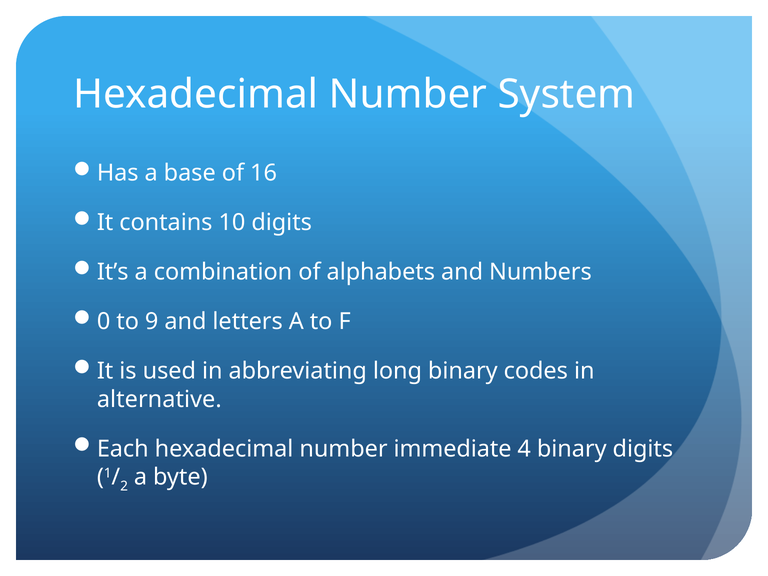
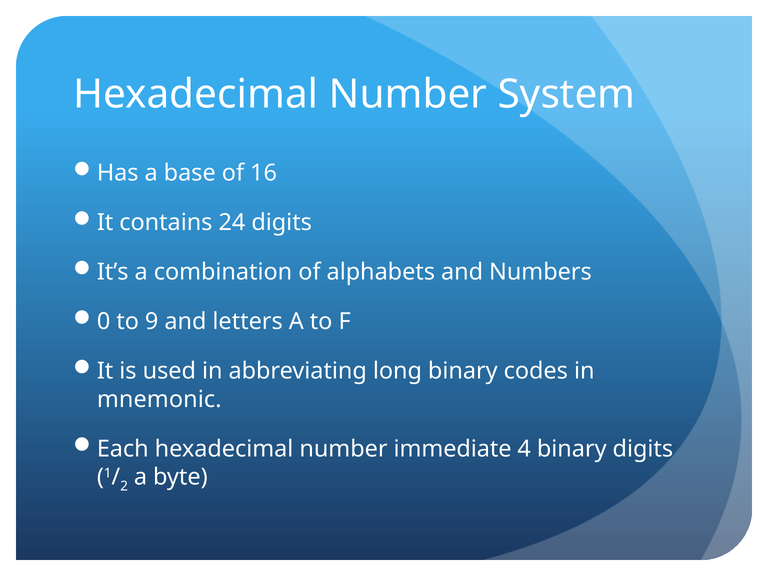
10: 10 -> 24 (232, 223)
alternative: alternative -> mnemonic (159, 399)
